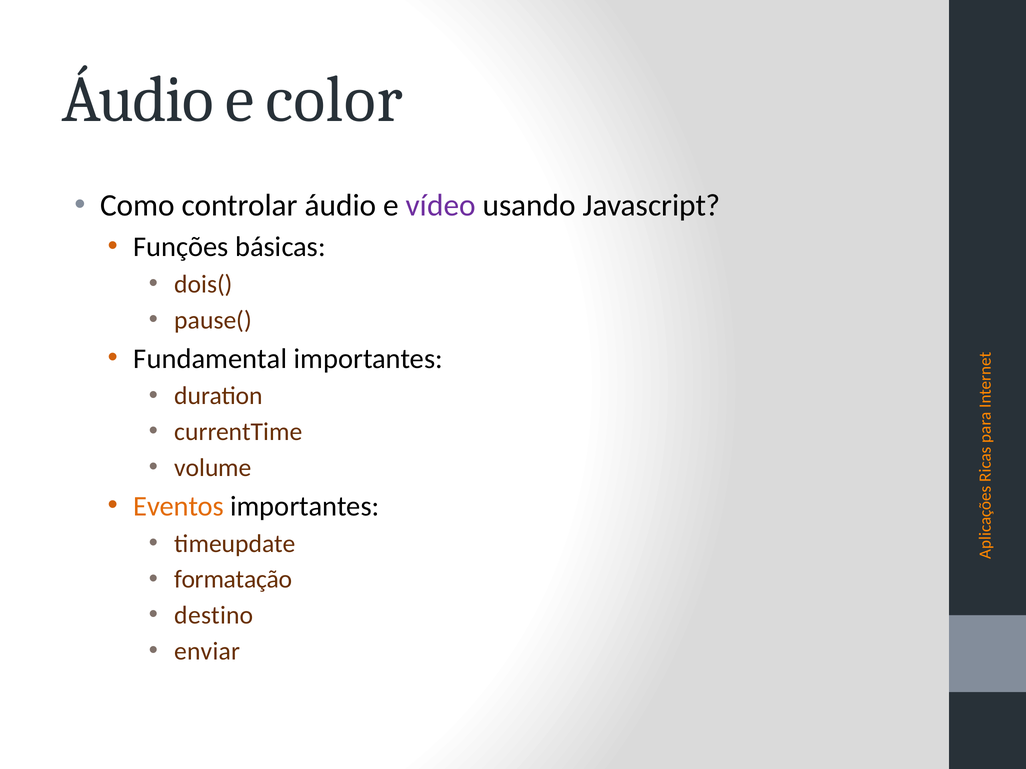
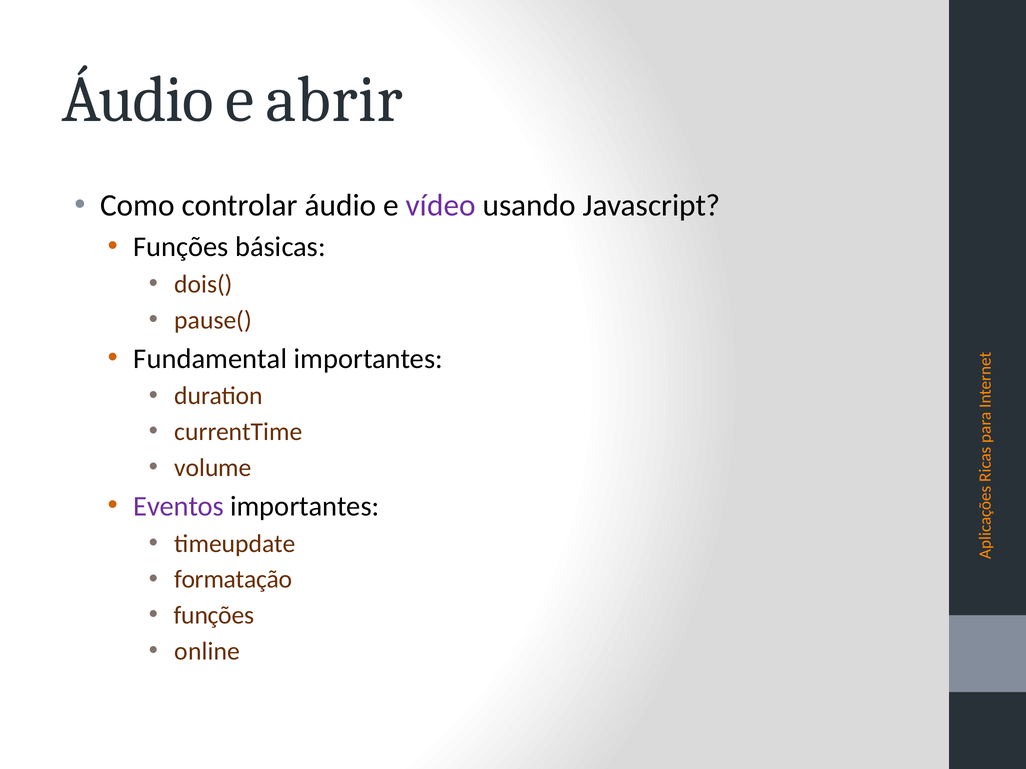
color: color -> abrir (334, 100)
Eventos colour: orange -> purple (179, 507)
destino: destino -> funções (214, 616)
enviar: enviar -> online (207, 652)
